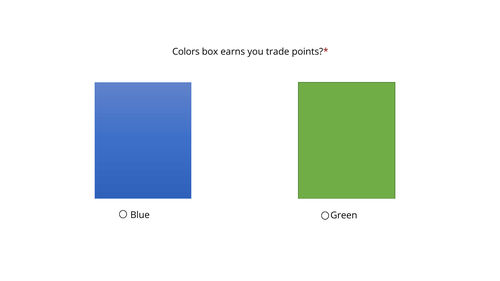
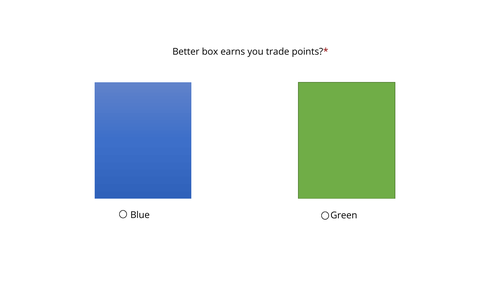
Colors: Colors -> Better (186, 52)
